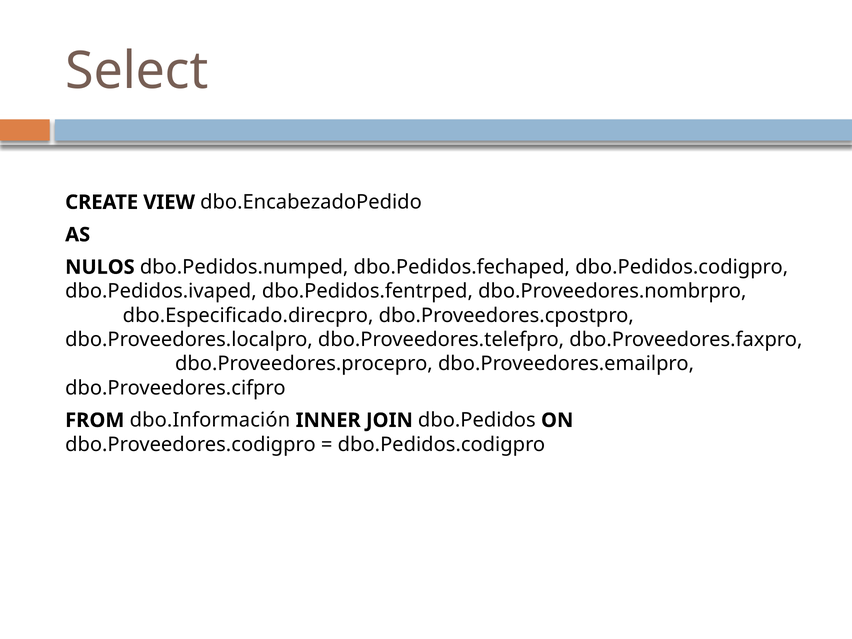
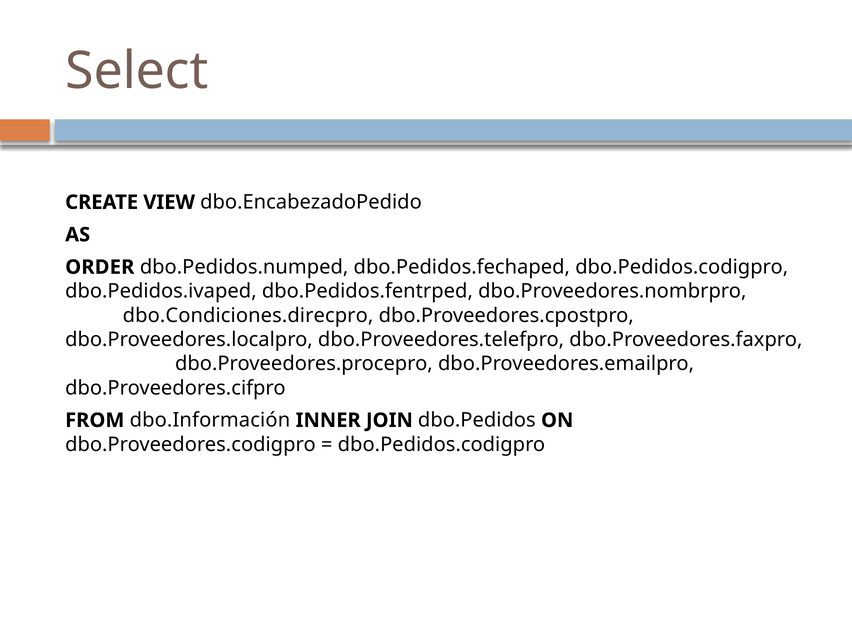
NULOS: NULOS -> ORDER (100, 267)
dbo.Especificado.direcpro: dbo.Especificado.direcpro -> dbo.Condiciones.direcpro (248, 315)
